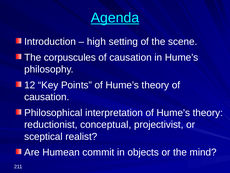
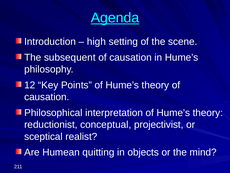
corpuscules: corpuscules -> subsequent (70, 57)
commit: commit -> quitting (98, 152)
